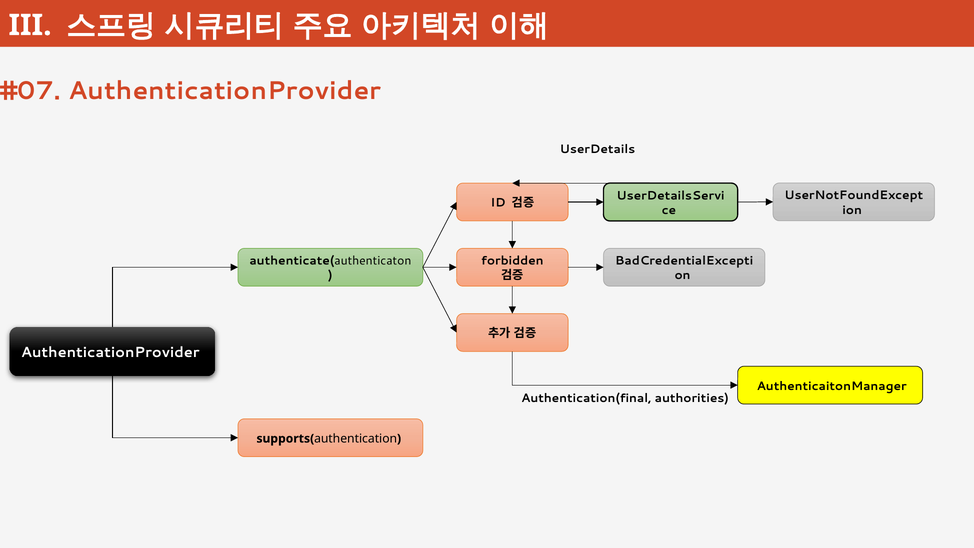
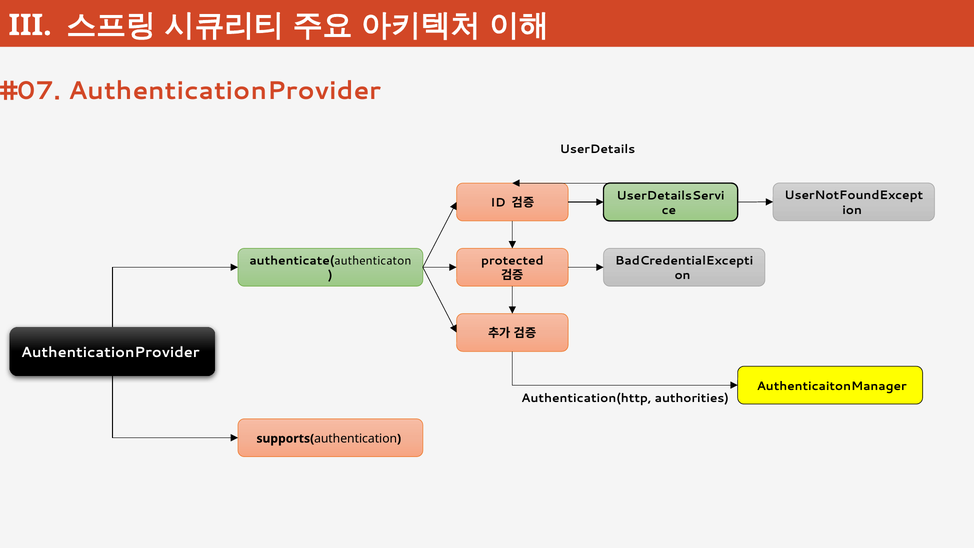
forbidden: forbidden -> protected (512, 261)
Authentication(final: Authentication(final -> Authentication(http (586, 398)
